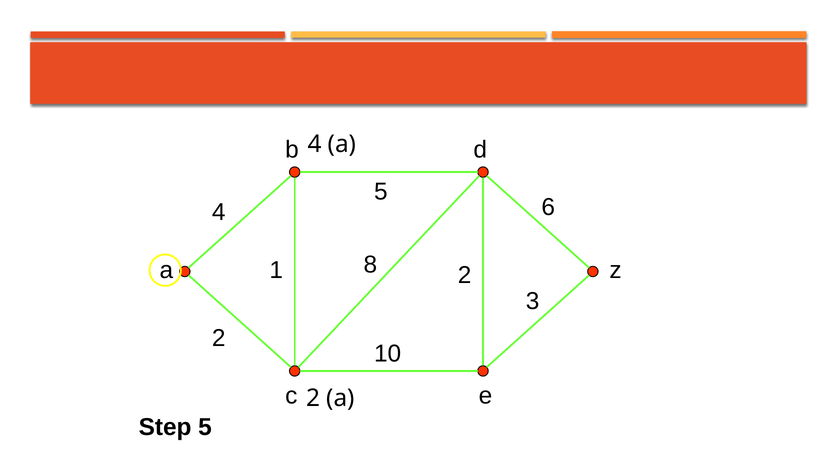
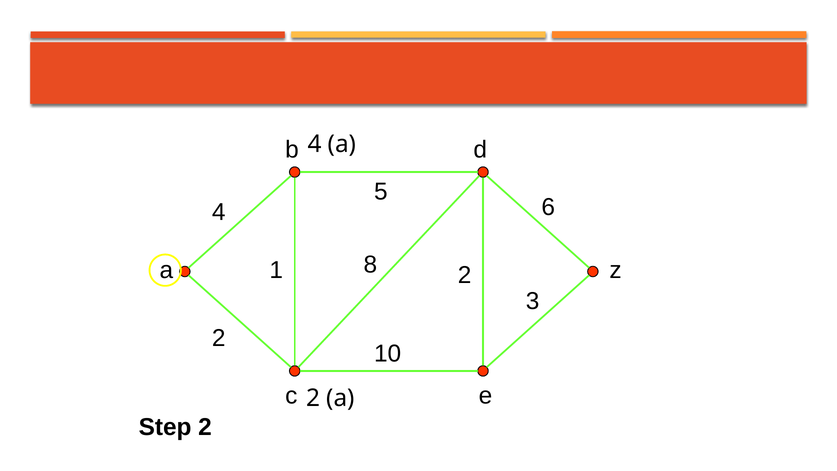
Step 5: 5 -> 2 (205, 427)
